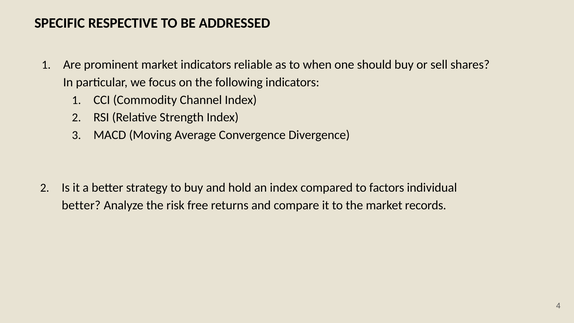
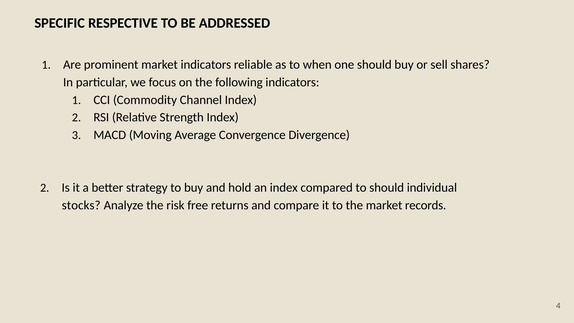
to factors: factors -> should (387, 188)
better: better -> stocks (81, 205)
